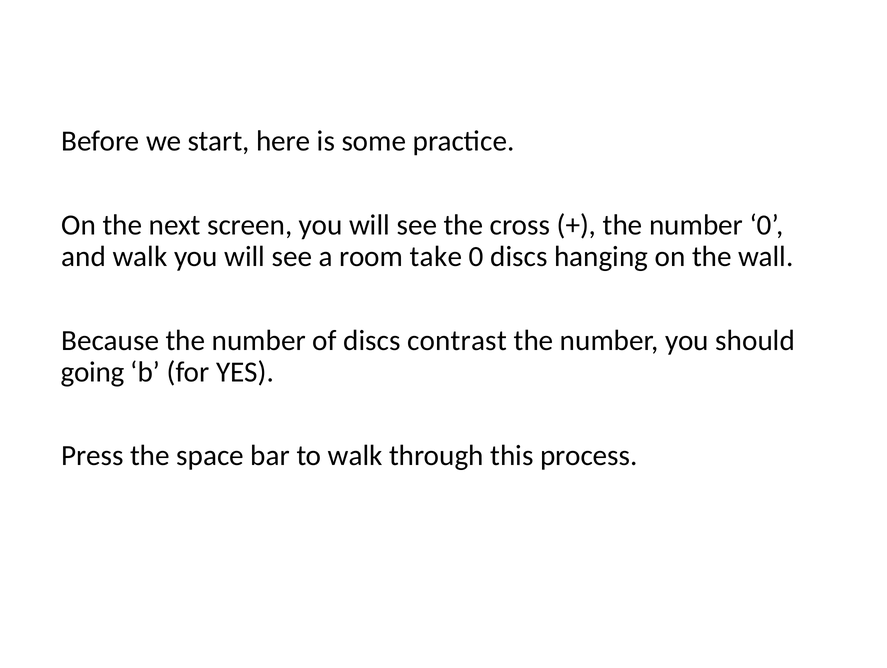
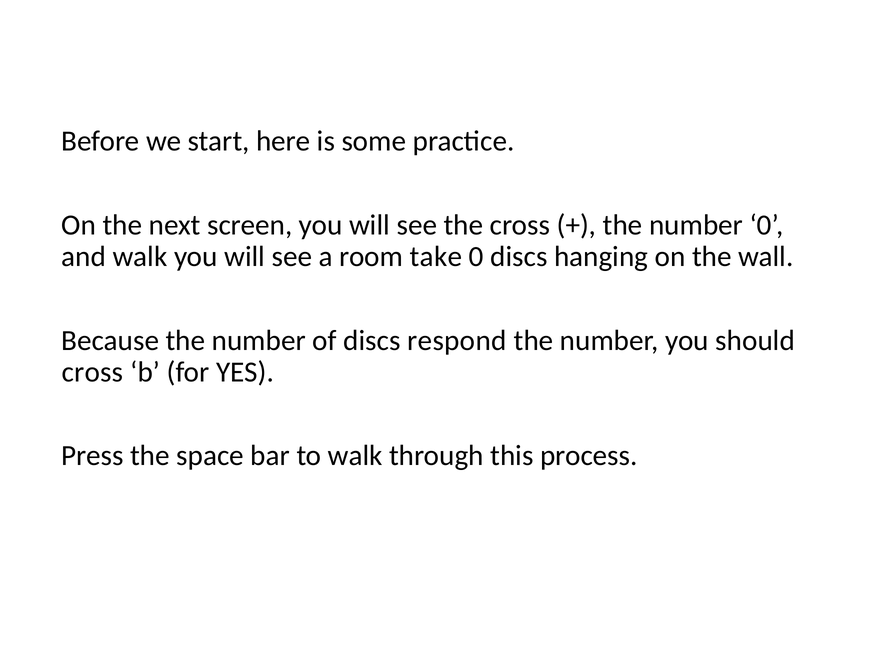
contrast: contrast -> respond (457, 340)
going: going -> cross (92, 372)
